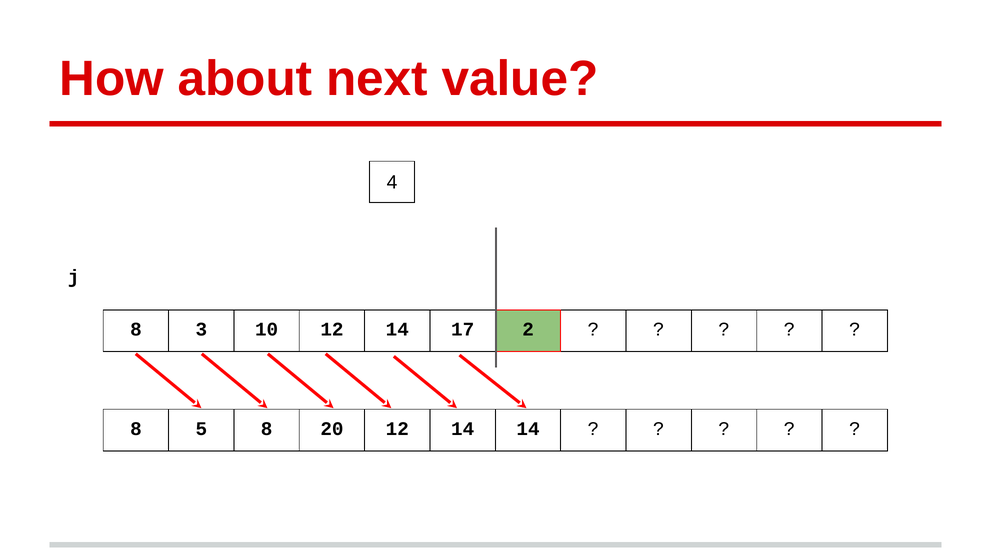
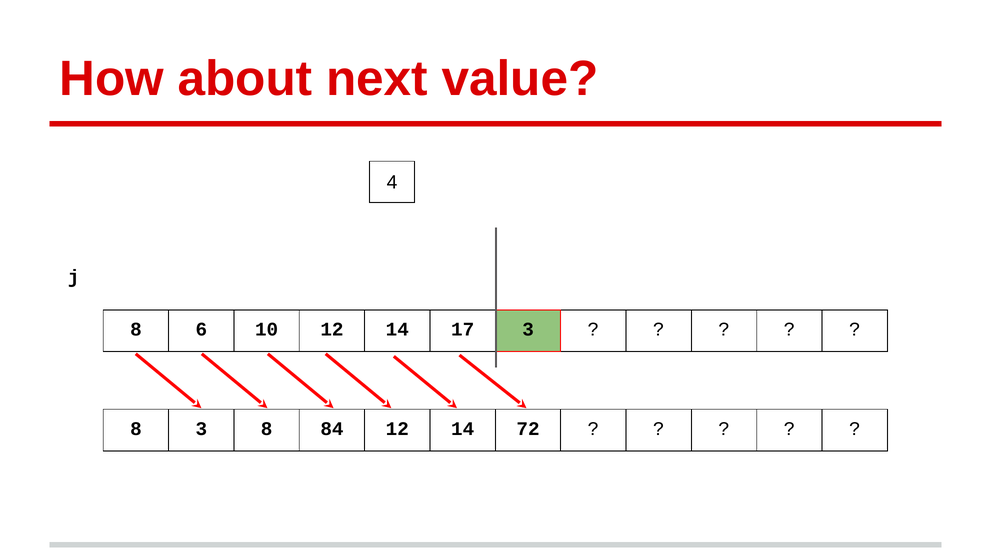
3: 3 -> 6 (201, 329)
17 2: 2 -> 3 (528, 329)
8 5: 5 -> 3 (201, 428)
20: 20 -> 84 (332, 428)
14 14: 14 -> 72 (528, 428)
